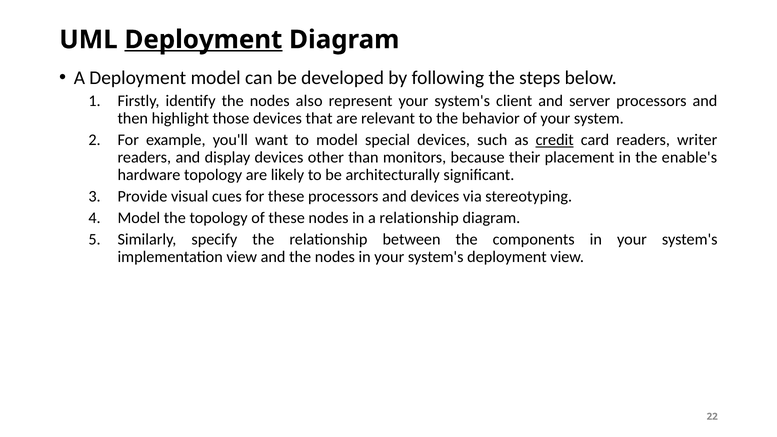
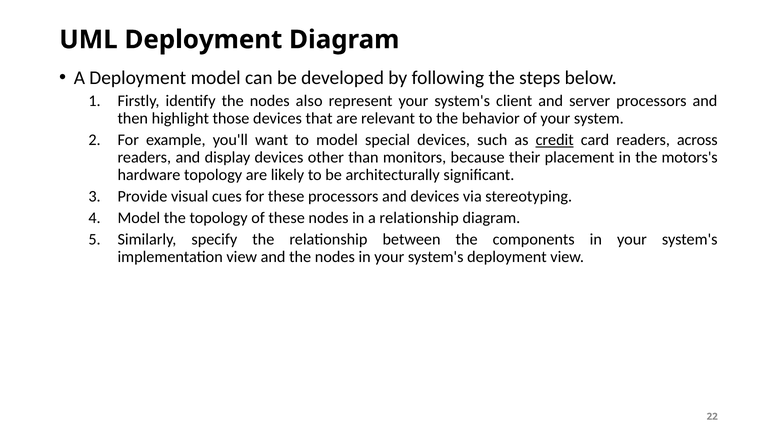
Deployment underline: present -> none (203, 40)
writer: writer -> across (697, 140)
enable's: enable's -> motors's (690, 158)
